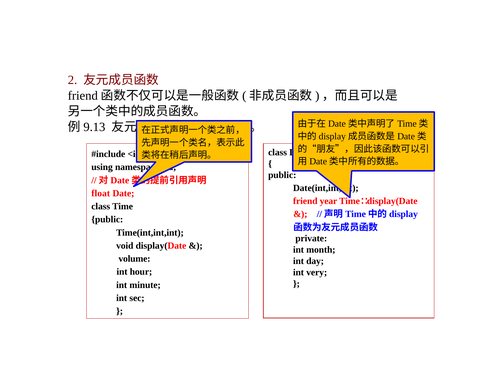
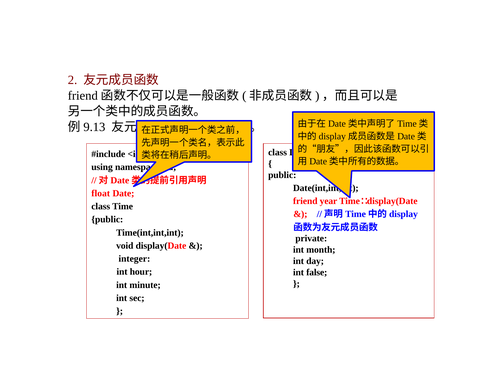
volume: volume -> integer (134, 259)
very: very -> false (317, 273)
